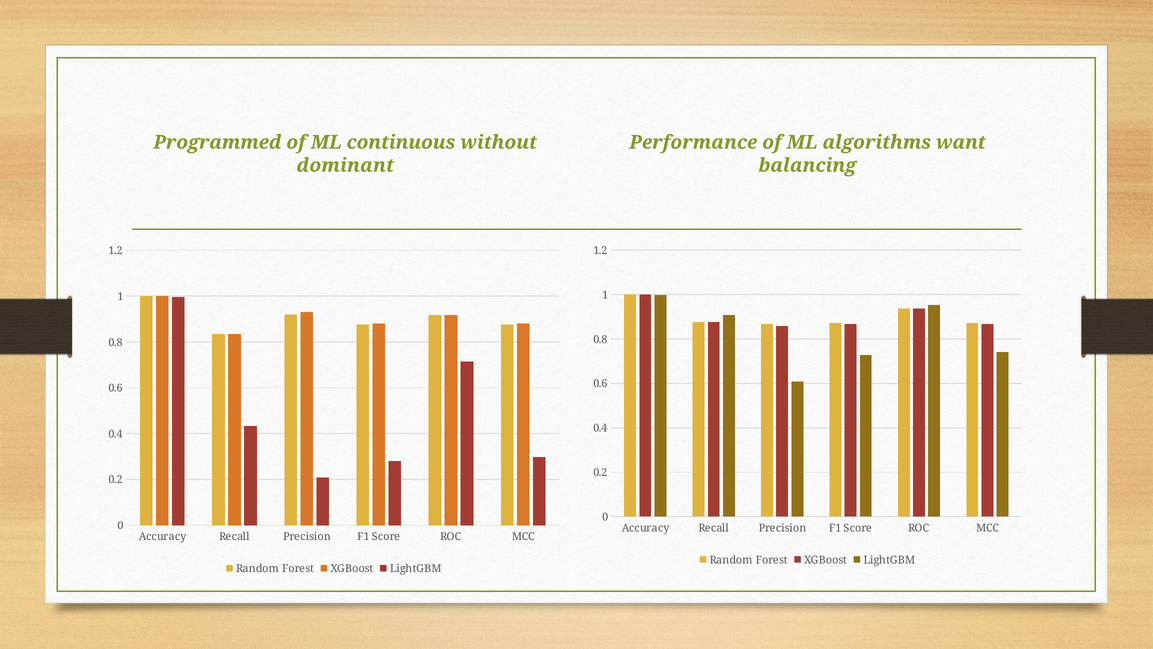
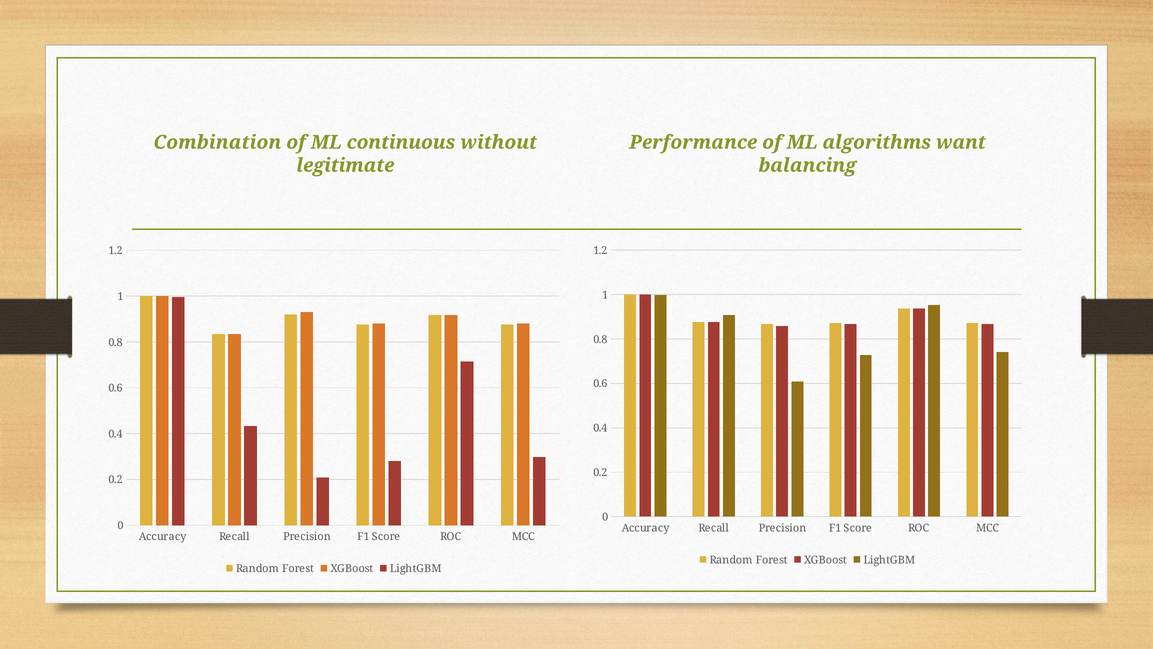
Programmed: Programmed -> Combination (217, 142)
dominant: dominant -> legitimate (345, 165)
